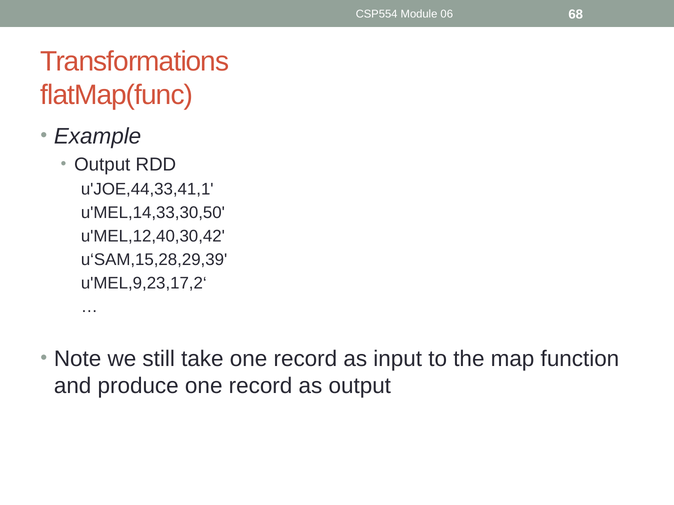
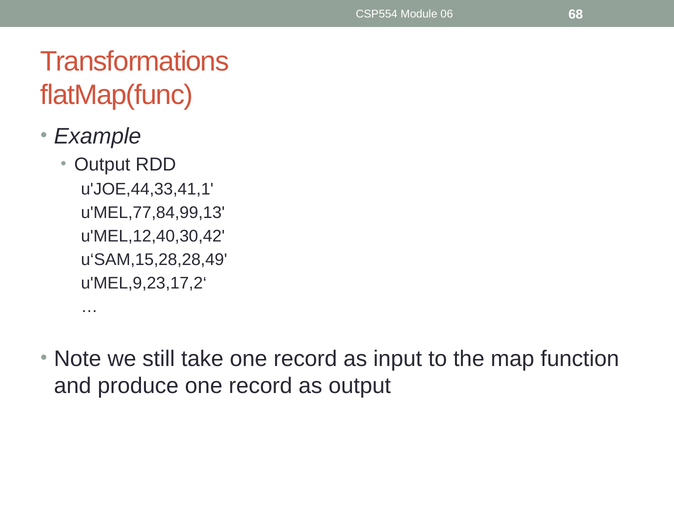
u'MEL,14,33,30,50: u'MEL,14,33,30,50 -> u'MEL,77,84,99,13 (153, 213)
u‘SAM,15,28,29,39: u‘SAM,15,28,29,39 -> u‘SAM,15,28,28,49 (154, 260)
